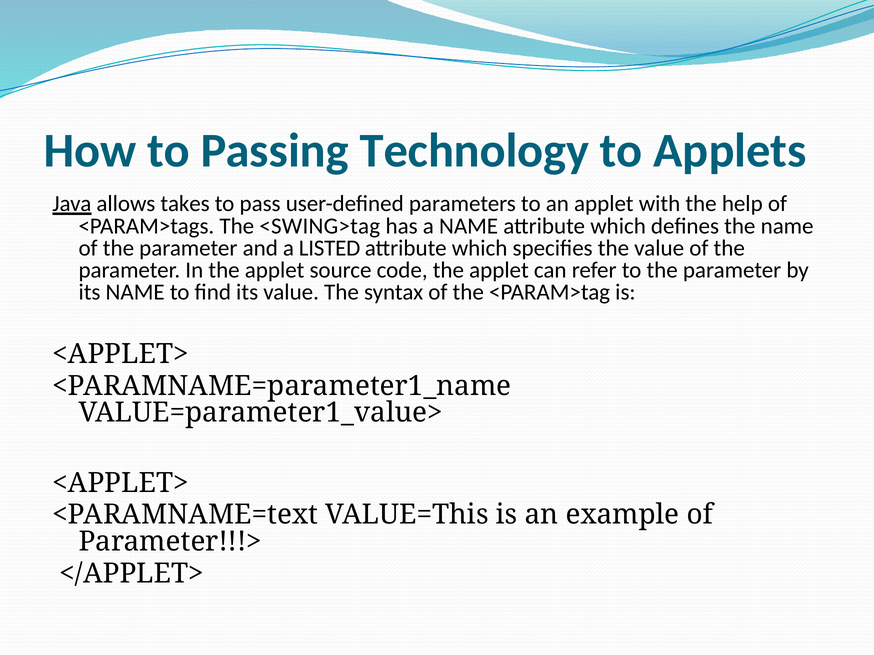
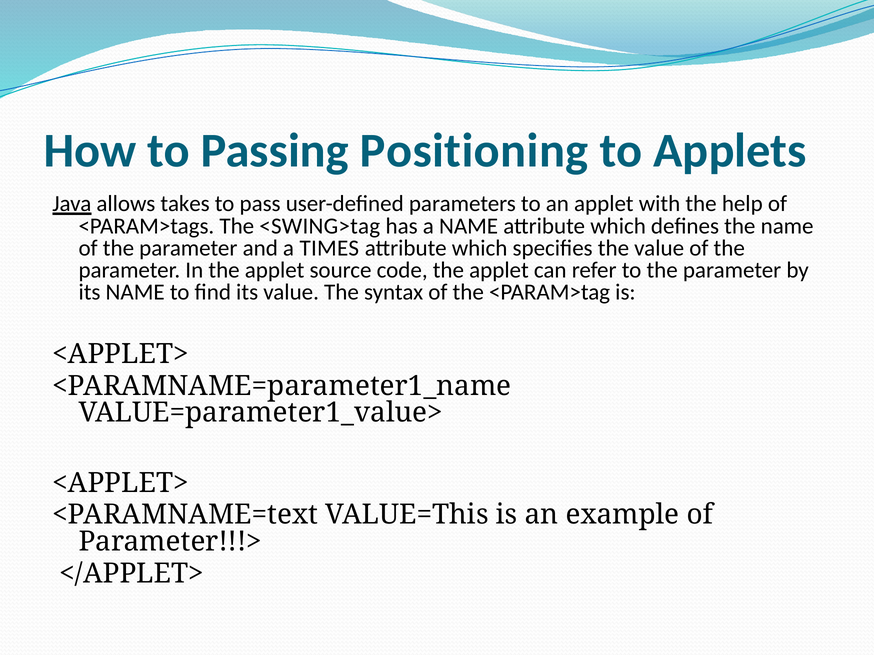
Technology: Technology -> Positioning (474, 151)
LISTED: LISTED -> TIMES (329, 248)
